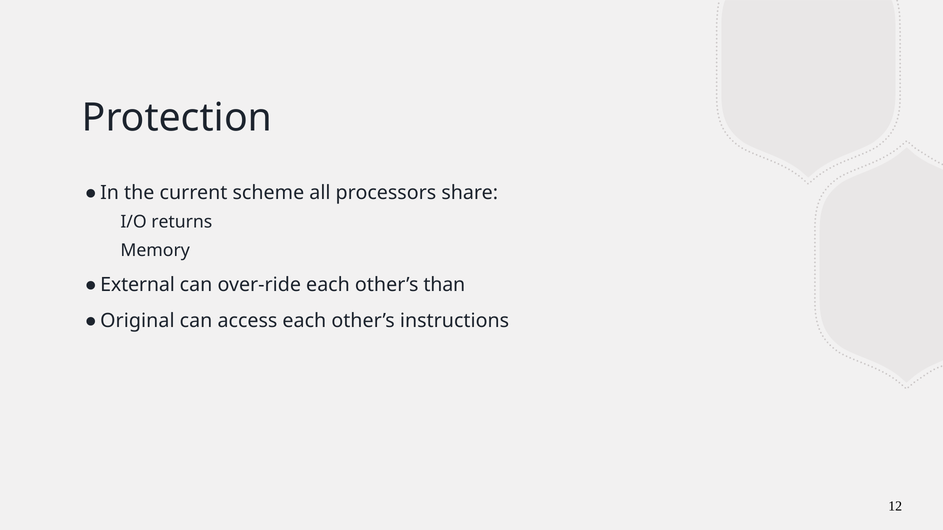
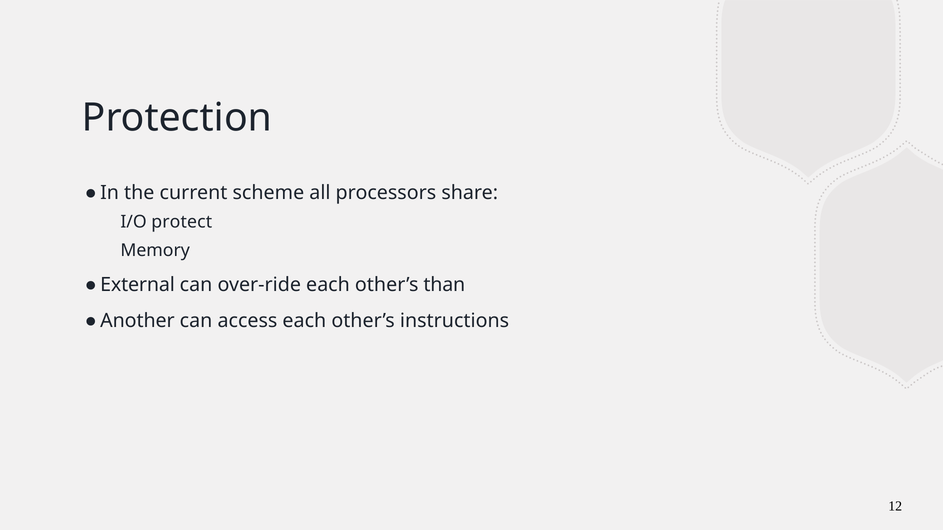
returns: returns -> protect (182, 222)
Original: Original -> Another (137, 321)
